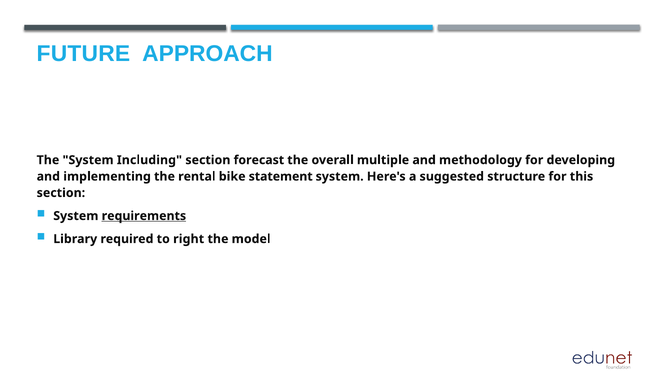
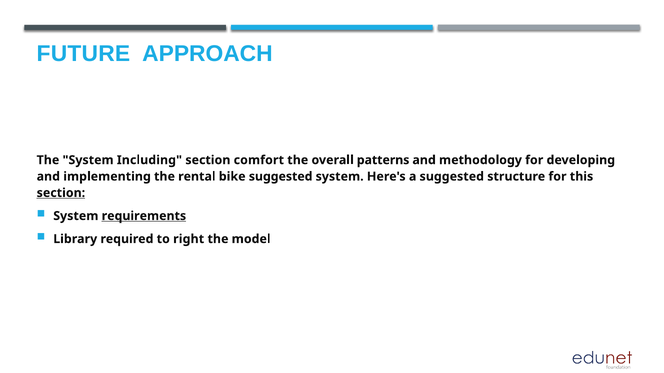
forecast: forecast -> comfort (259, 160)
multiple: multiple -> patterns (383, 160)
bike statement: statement -> suggested (281, 177)
section underline: none -> present (61, 193)
